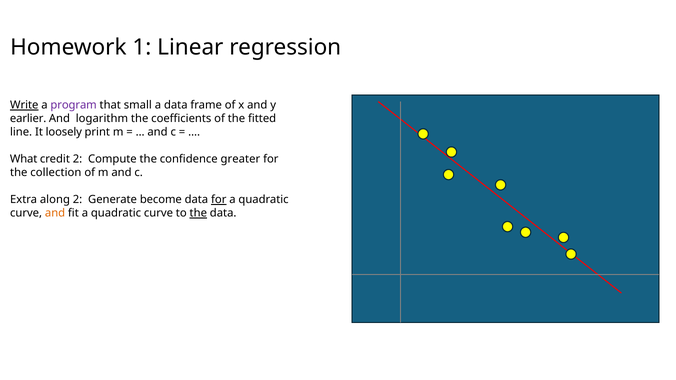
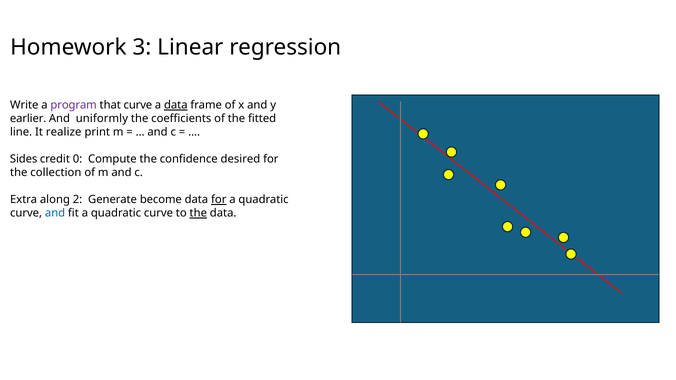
1: 1 -> 3 (142, 47)
Write underline: present -> none (24, 105)
that small: small -> curve (138, 105)
data underline: none -> present (176, 105)
logarithm: logarithm -> uniformly (102, 119)
loosely: loosely -> realize (64, 132)
What: What -> Sides (24, 159)
credit 2: 2 -> 0 (78, 159)
greater: greater -> desired (240, 159)
and colour: orange -> blue (55, 213)
